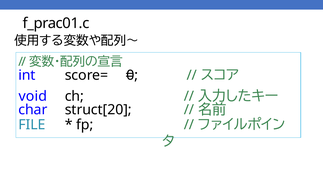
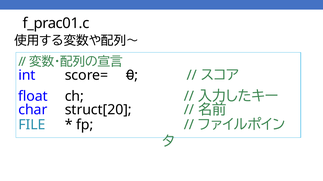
void: void -> float (33, 97)
